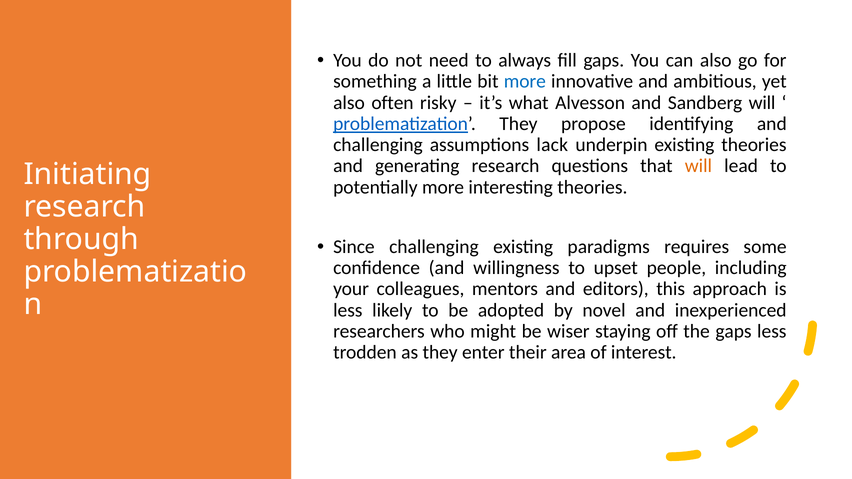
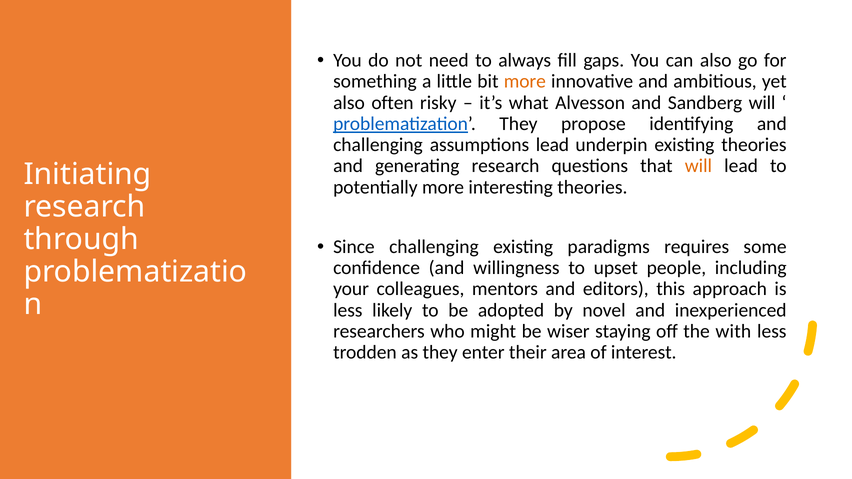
more colour: blue -> orange (525, 82)
assumptions lack: lack -> lead (552, 145)
the gaps: gaps -> with (733, 331)
